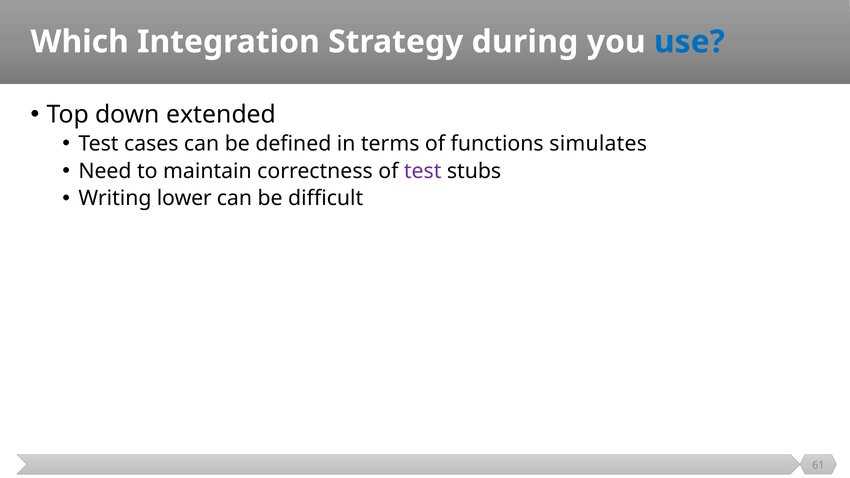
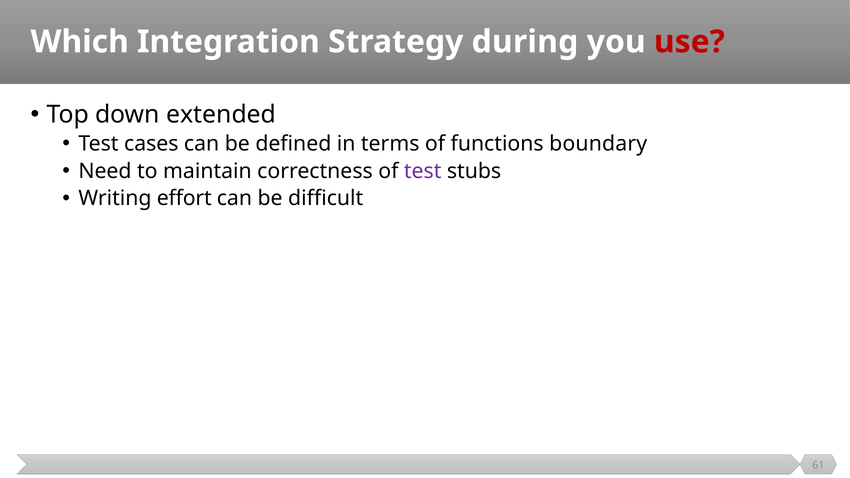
use colour: blue -> red (689, 42)
simulates: simulates -> boundary (598, 144)
lower: lower -> effort (184, 198)
